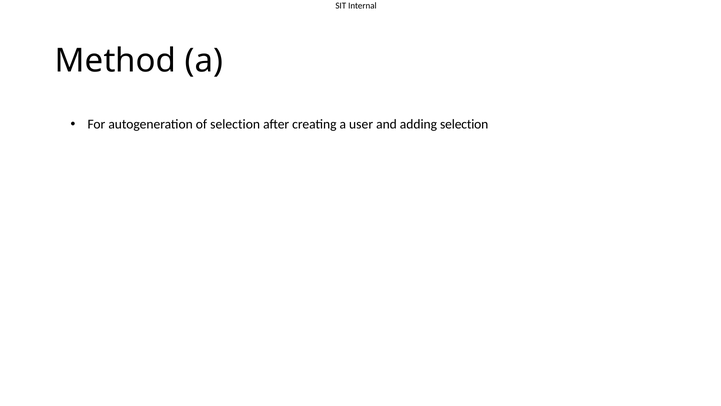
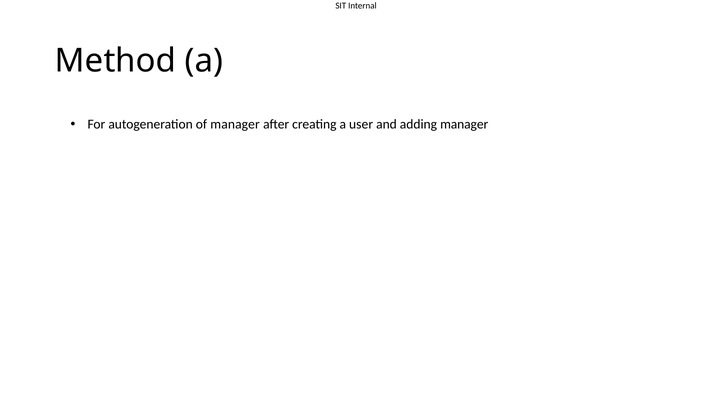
of selection: selection -> manager (235, 124)
adding selection: selection -> manager (464, 124)
